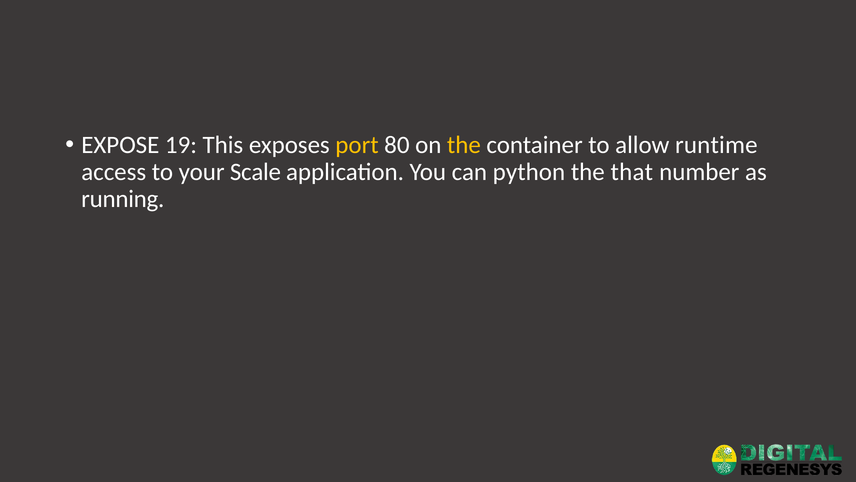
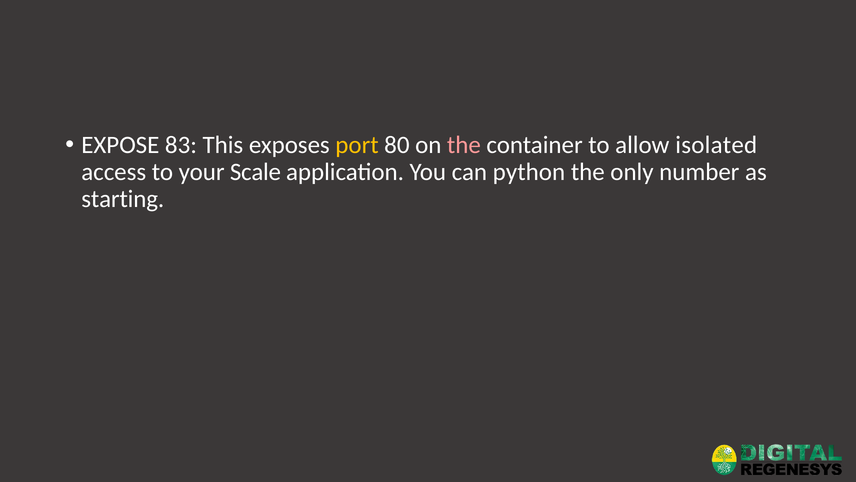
19: 19 -> 83 (181, 145)
the colour: yellow -> pink (464, 145)
runtime: runtime -> isolated (716, 145)
that: that -> only (632, 172)
running: running -> starting (123, 199)
